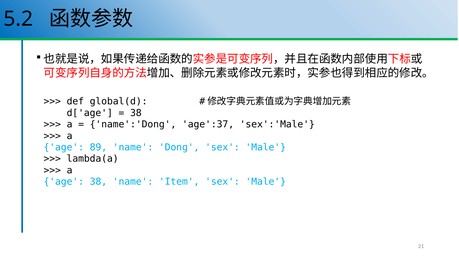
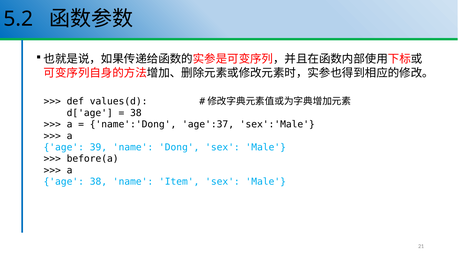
global(d: global(d -> values(d (119, 101)
89: 89 -> 39 (98, 147)
lambda(a: lambda(a -> before(a (93, 159)
